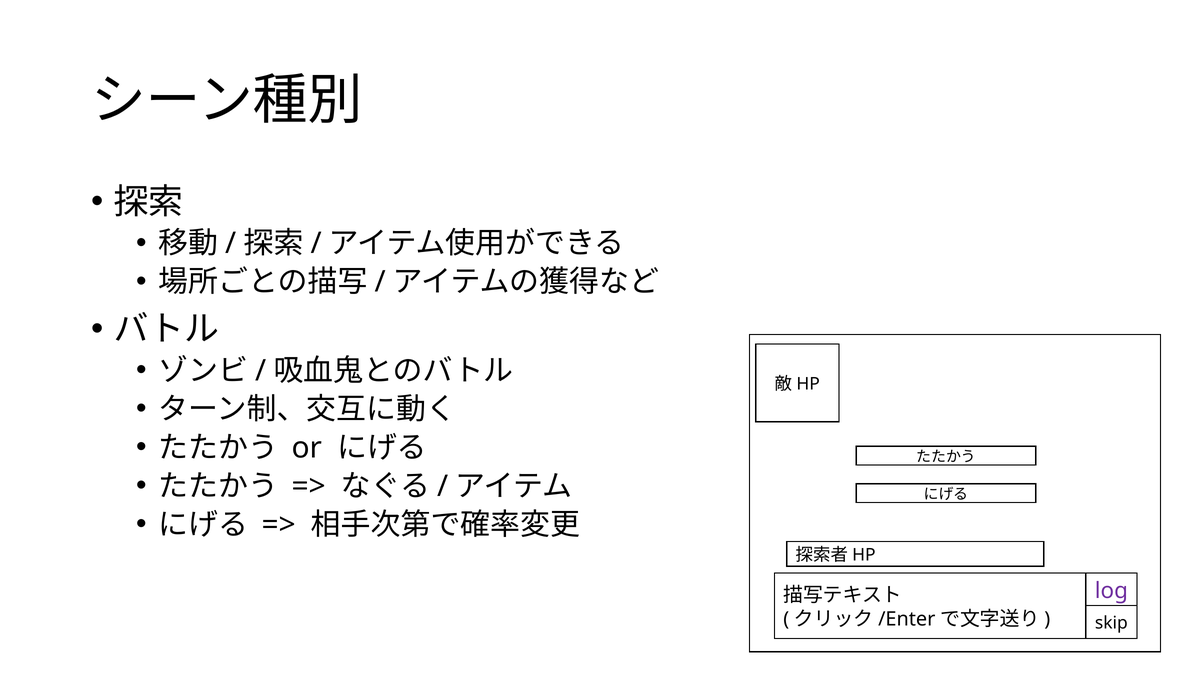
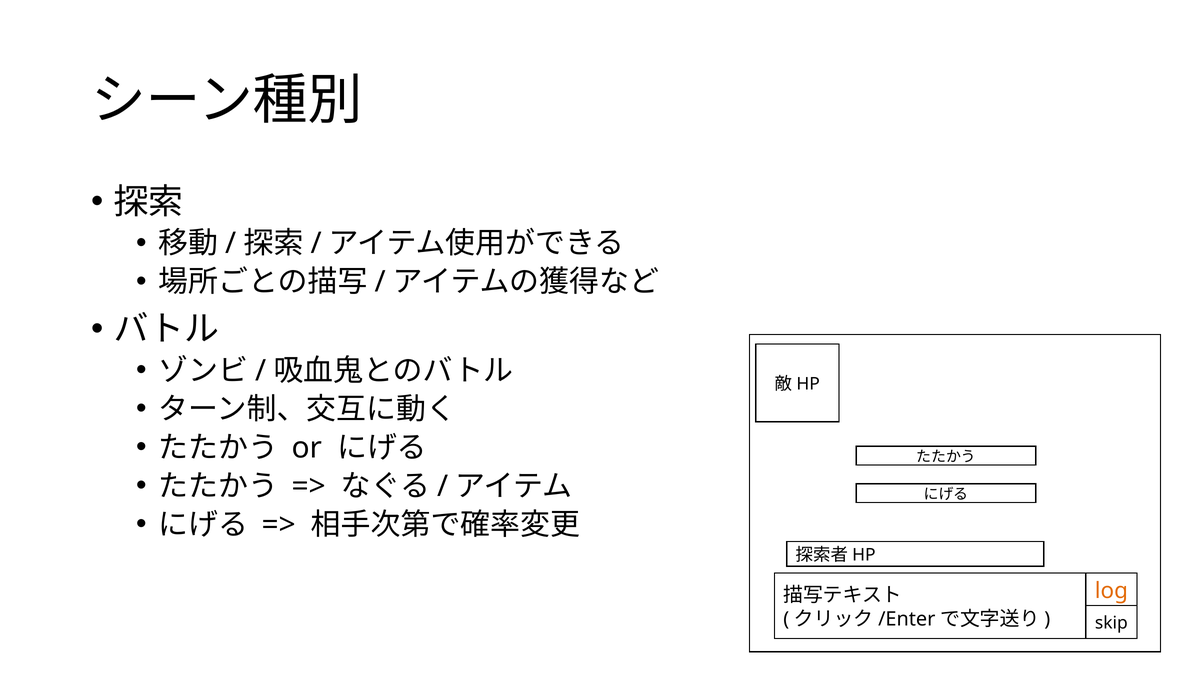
log colour: purple -> orange (1111, 591)
